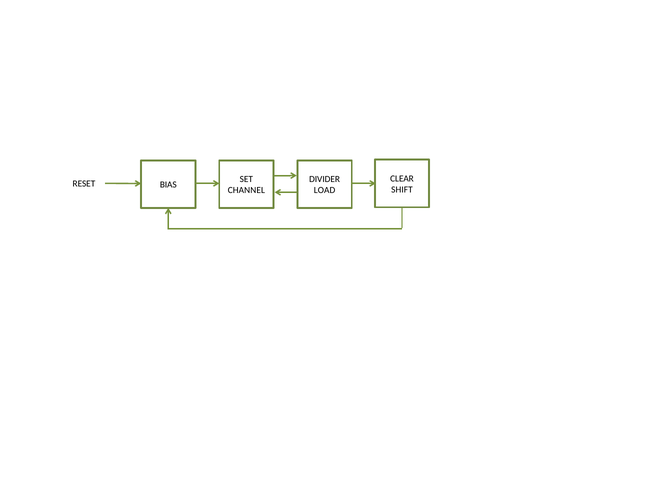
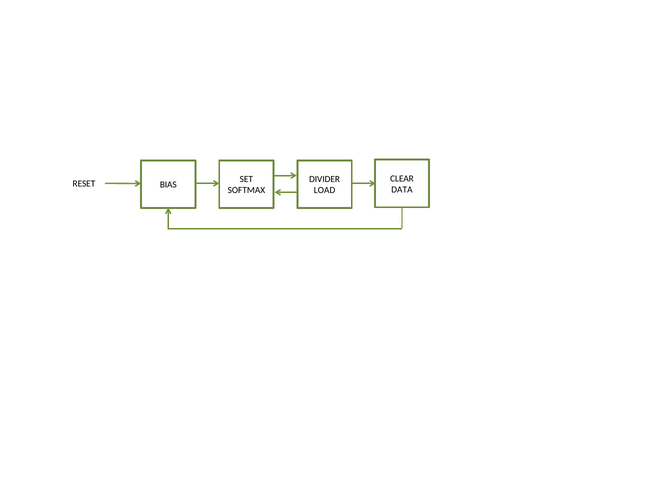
SHIFT: SHIFT -> DATA (402, 190)
CHANNEL: CHANNEL -> SOFTMAX (246, 191)
